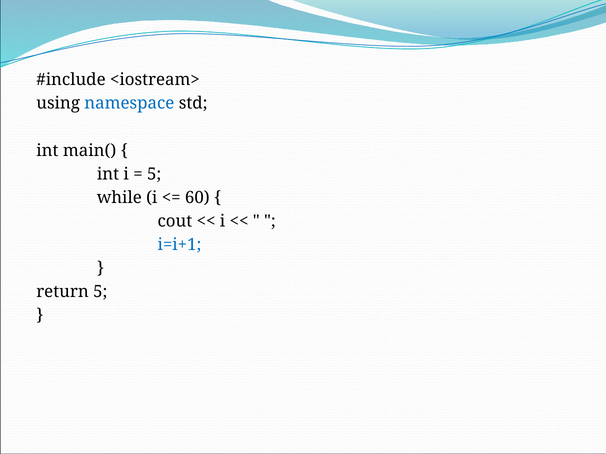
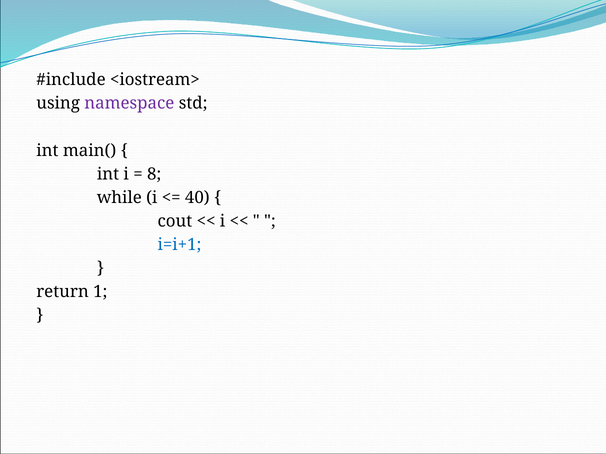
namespace colour: blue -> purple (129, 104)
5: 5 -> 8 (154, 174)
60: 60 -> 40 (197, 198)
return 5: 5 -> 1 (100, 292)
